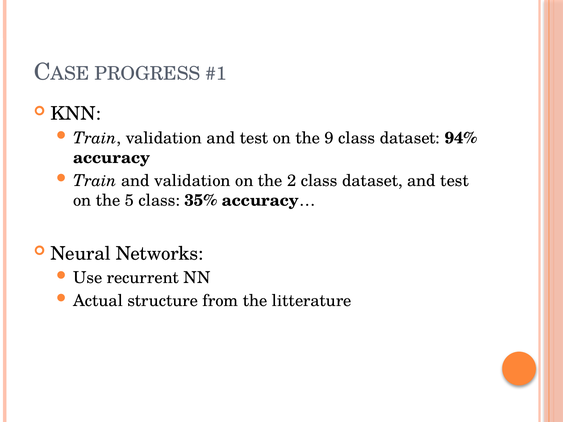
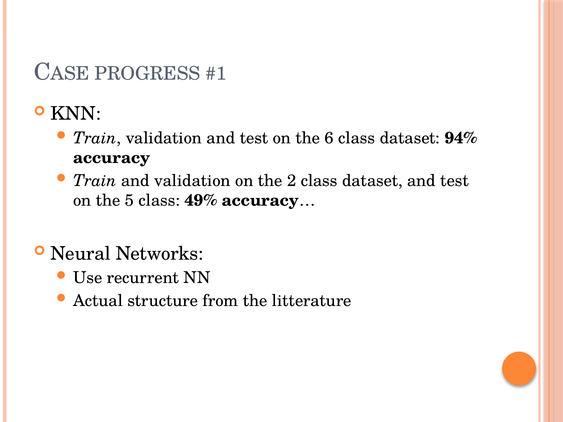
9: 9 -> 6 (329, 138)
35%: 35% -> 49% (201, 200)
